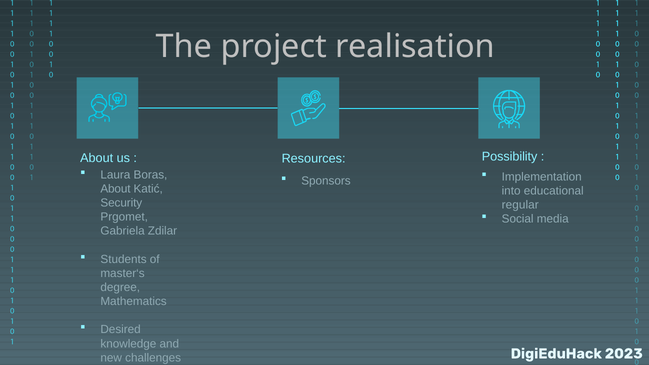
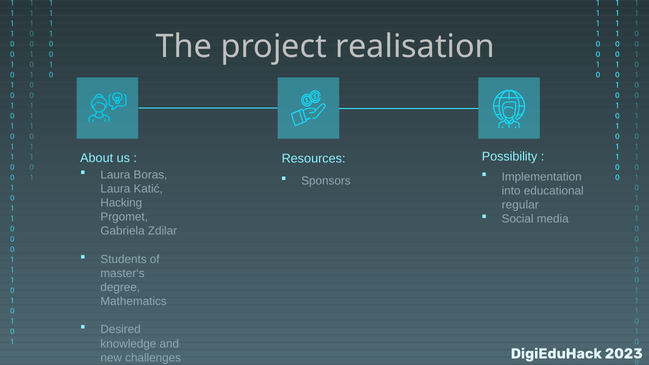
About: About -> Laura (115, 189)
Security: Security -> Hacking (121, 203)
